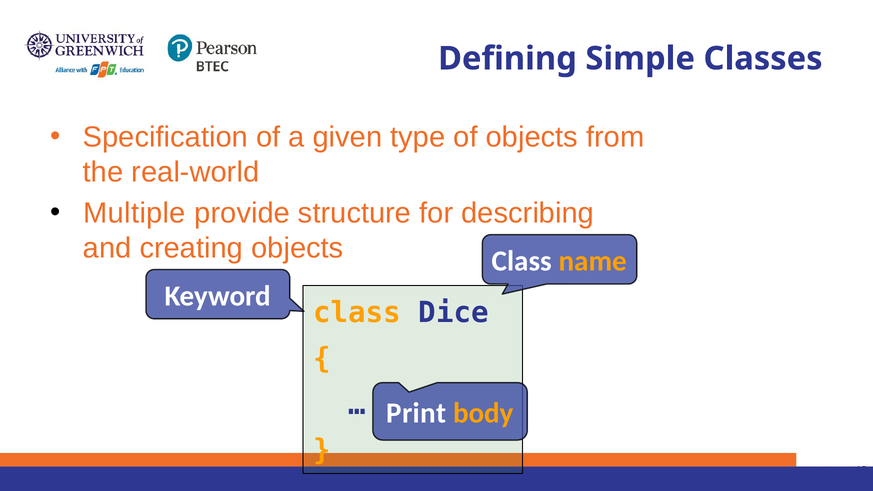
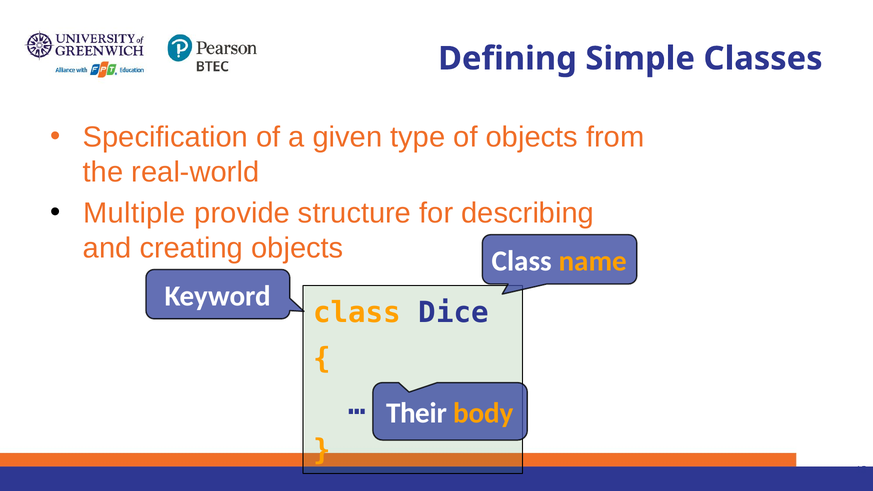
Print: Print -> Their (417, 413)
